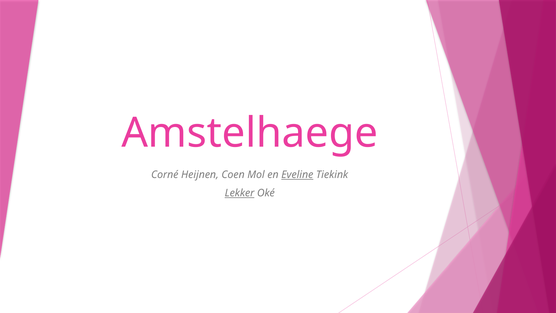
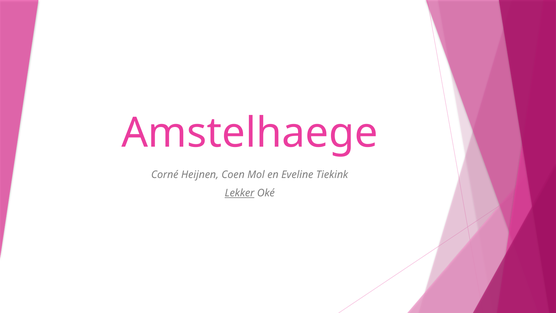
Eveline underline: present -> none (297, 175)
